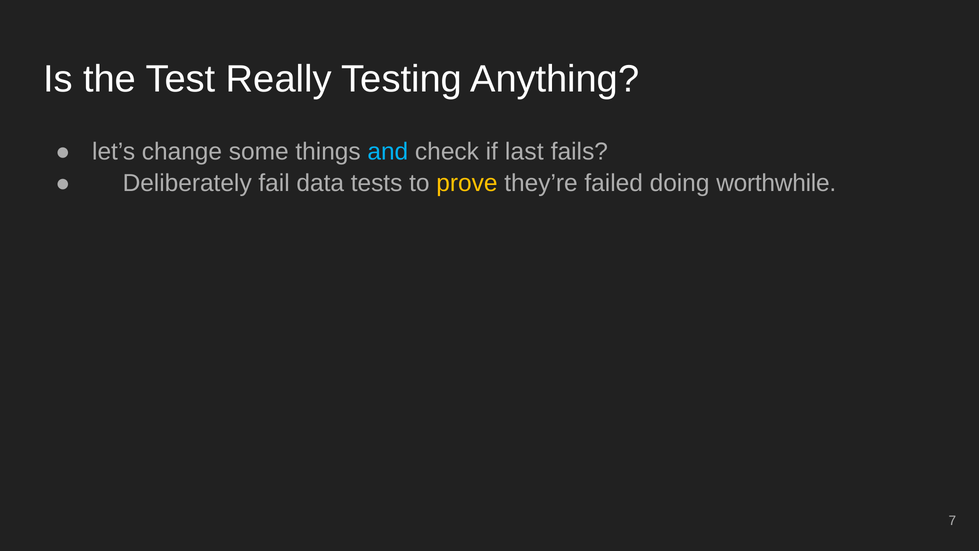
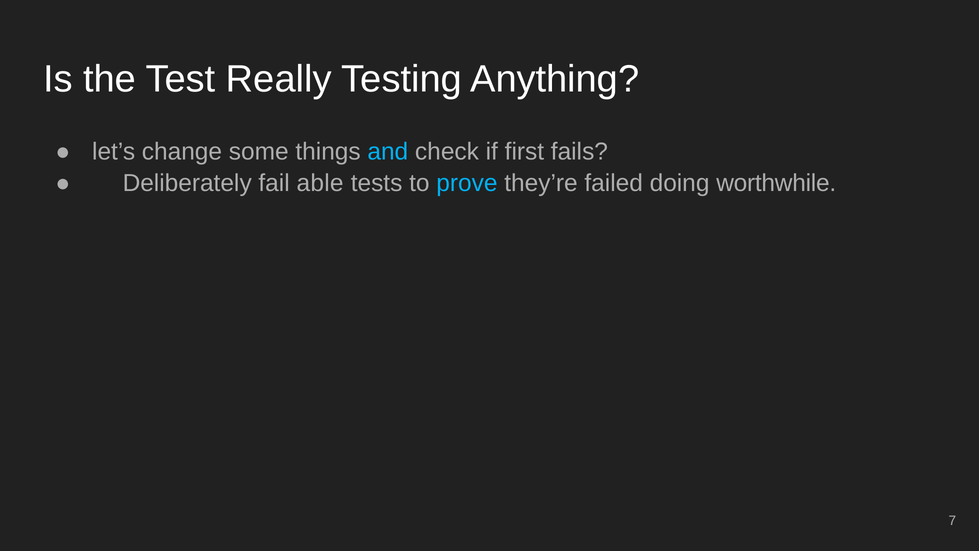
last: last -> first (524, 151)
data: data -> able (320, 183)
prove colour: yellow -> light blue (467, 183)
